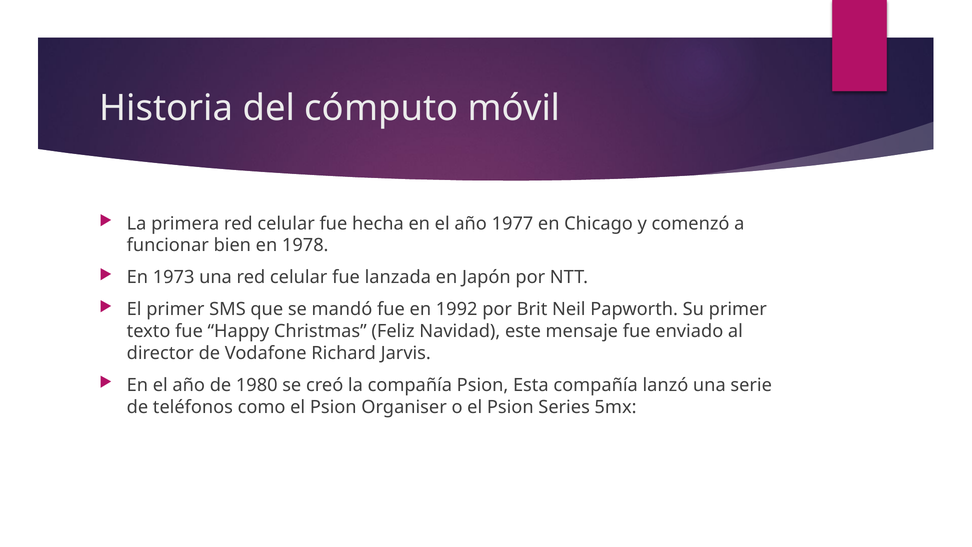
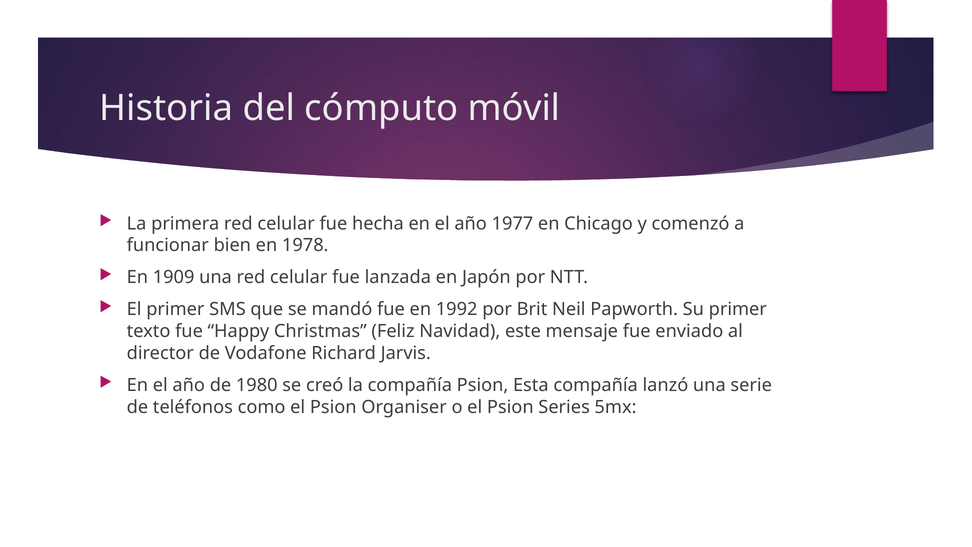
1973: 1973 -> 1909 (174, 277)
